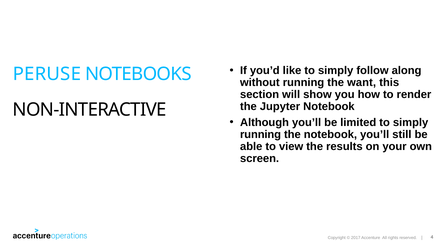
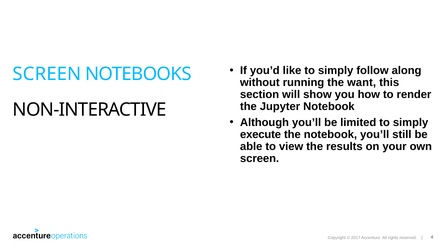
PERUSE: PERUSE -> SCREEN (47, 74)
running: running -> execute (261, 134)
